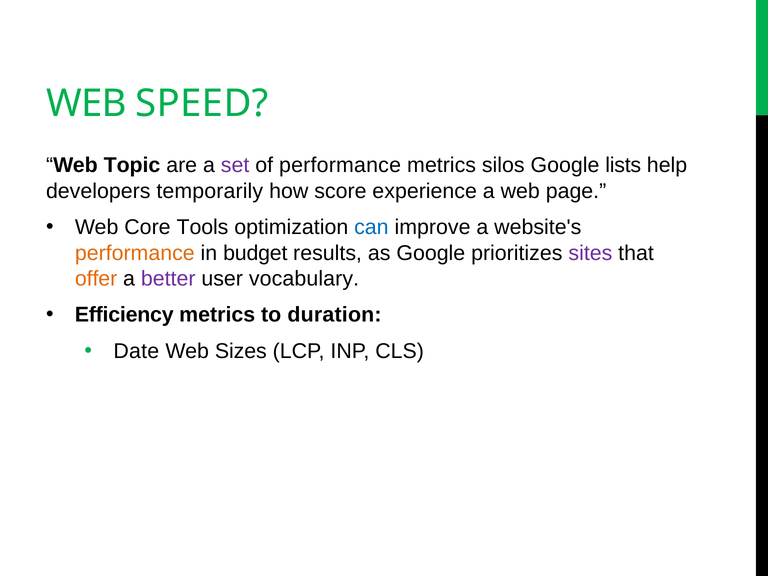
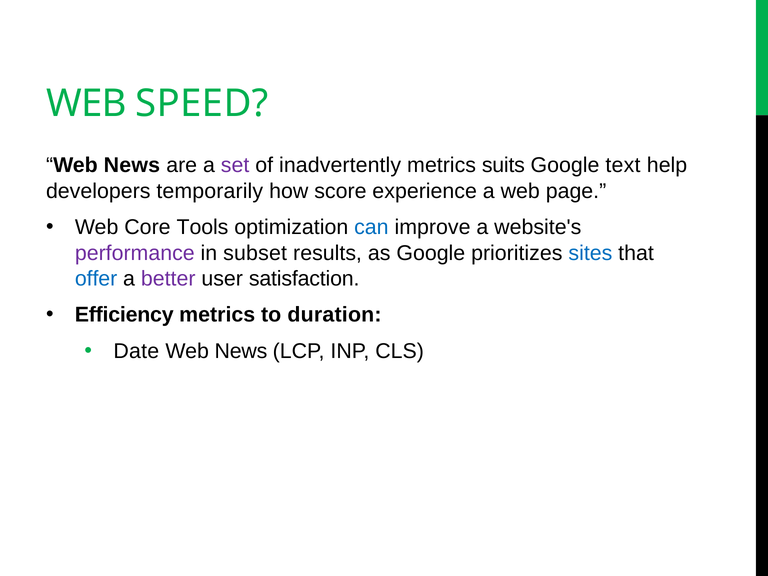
Topic: Topic -> News (132, 165)
of performance: performance -> inadvertently (340, 165)
silos: silos -> suits (503, 165)
lists: lists -> text (623, 165)
performance colour: orange -> purple (135, 253)
budget: budget -> subset (255, 253)
sites colour: purple -> blue (590, 253)
offer colour: orange -> blue (96, 279)
vocabulary: vocabulary -> satisfaction (304, 279)
Sizes: Sizes -> News (241, 351)
